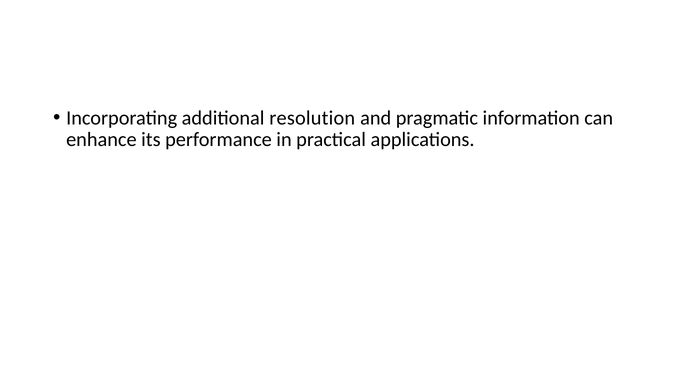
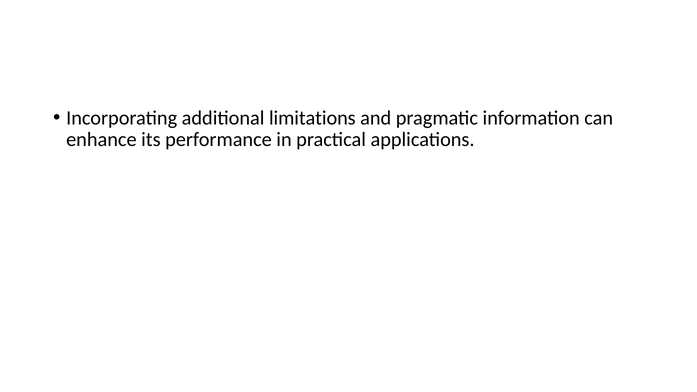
resolution: resolution -> limitations (312, 118)
